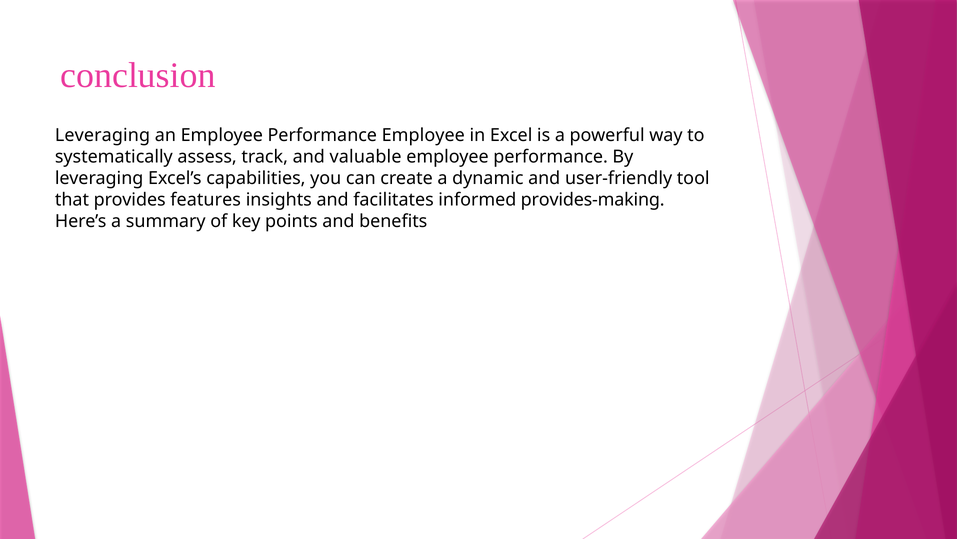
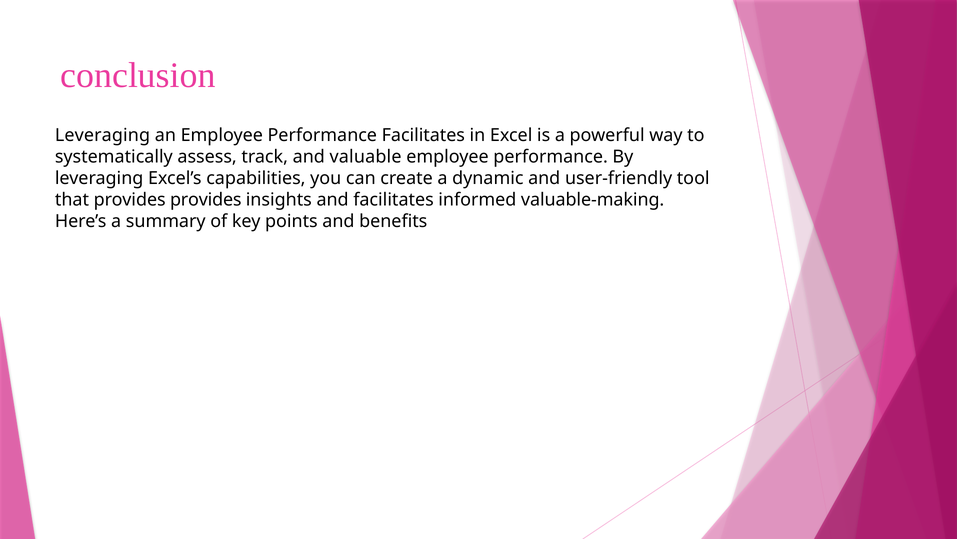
Performance Employee: Employee -> Facilitates (423, 135)
provides features: features -> provides (206, 200)
provides-making: provides-making -> valuable-making (593, 200)
